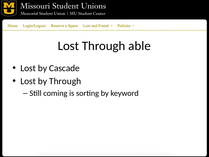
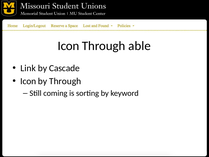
Lost: Lost -> Icon (68, 46)
Lost: Lost -> Link (28, 68)
Lost: Lost -> Icon (28, 81)
